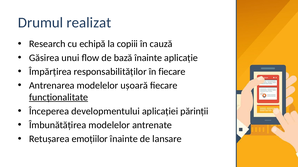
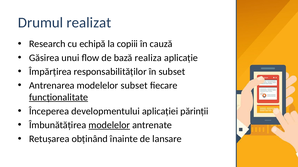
bază înainte: înainte -> realiza (148, 58)
în fiecare: fiecare -> subset (172, 72)
modelelor ușoară: ușoară -> subset (134, 86)
modelelor underline: none -> present (109, 126)
emoțiilor: emoțiilor -> obținând (90, 139)
